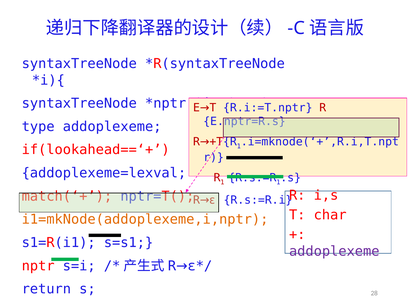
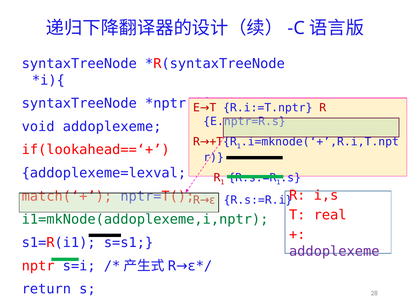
type: type -> void (38, 127)
char: char -> real (330, 215)
i1=mkNode(addoplexeme,i,nptr colour: orange -> green (145, 220)
